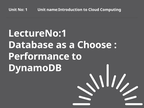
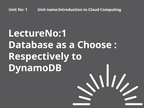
Performance: Performance -> Respectively (39, 56)
